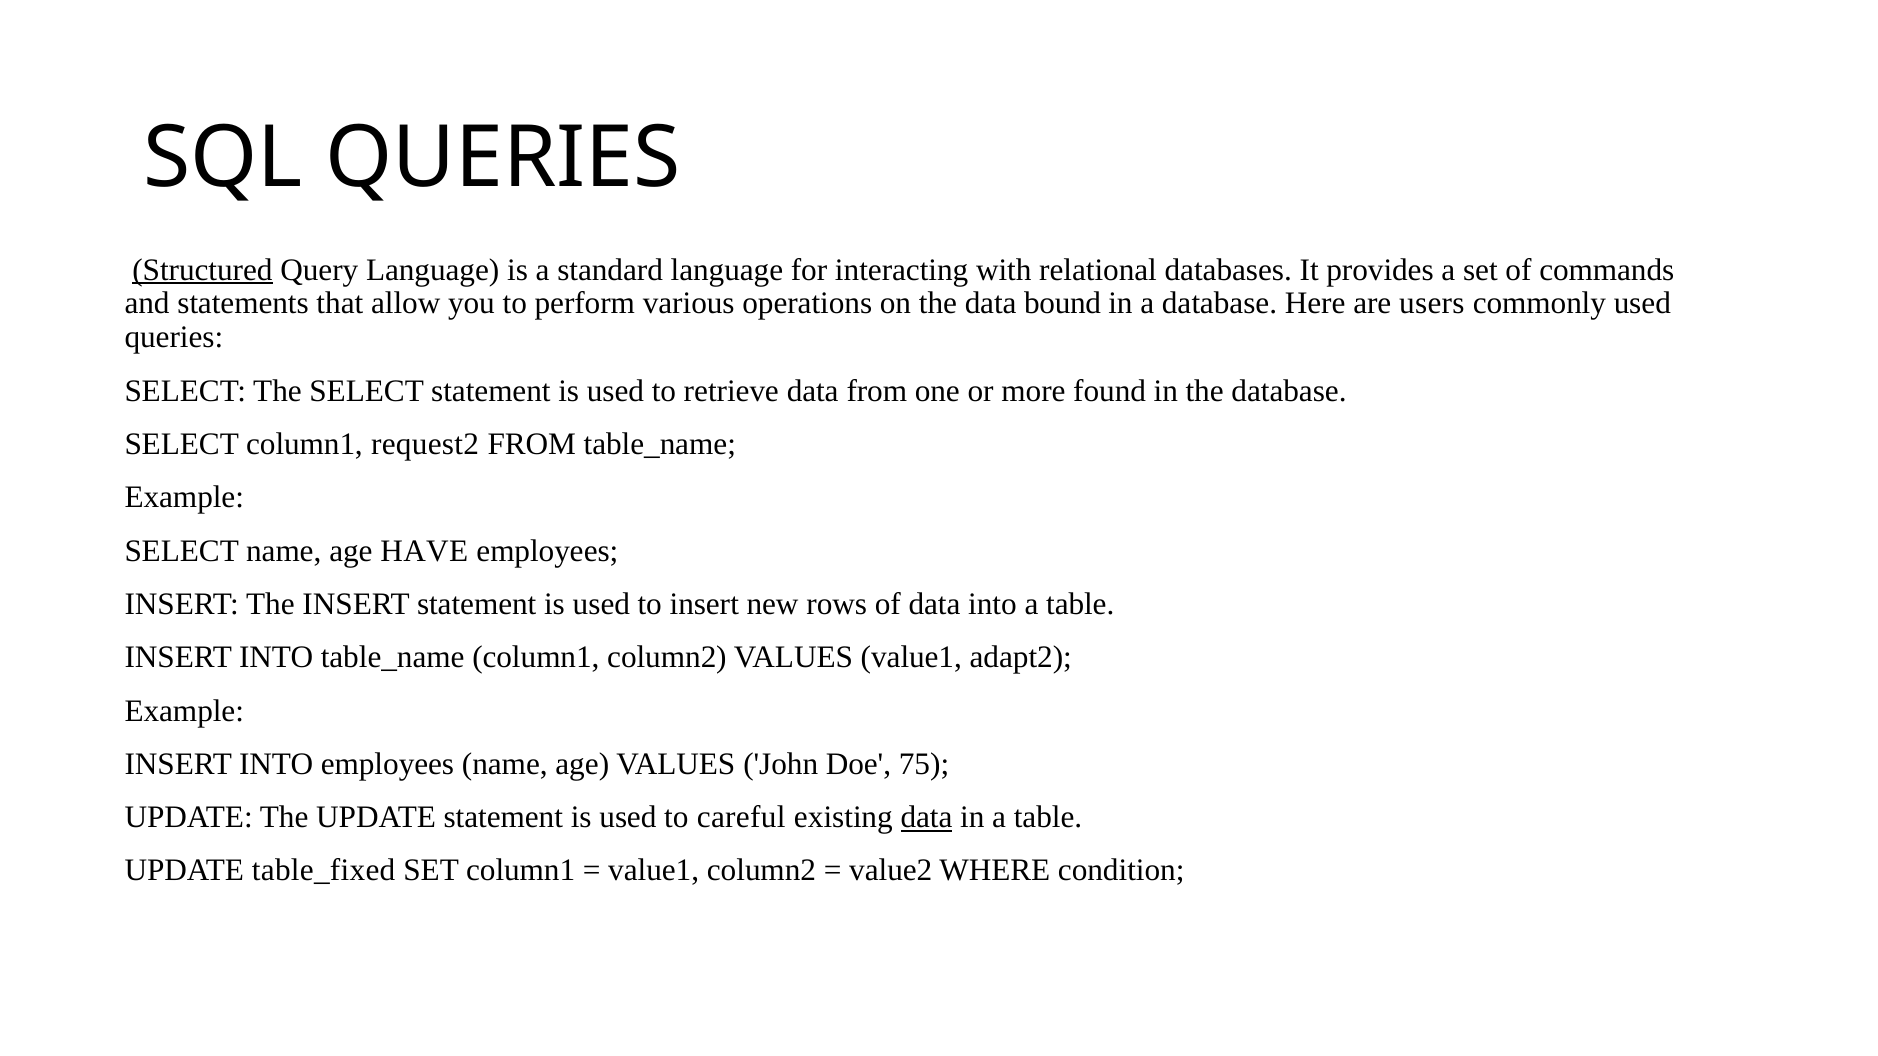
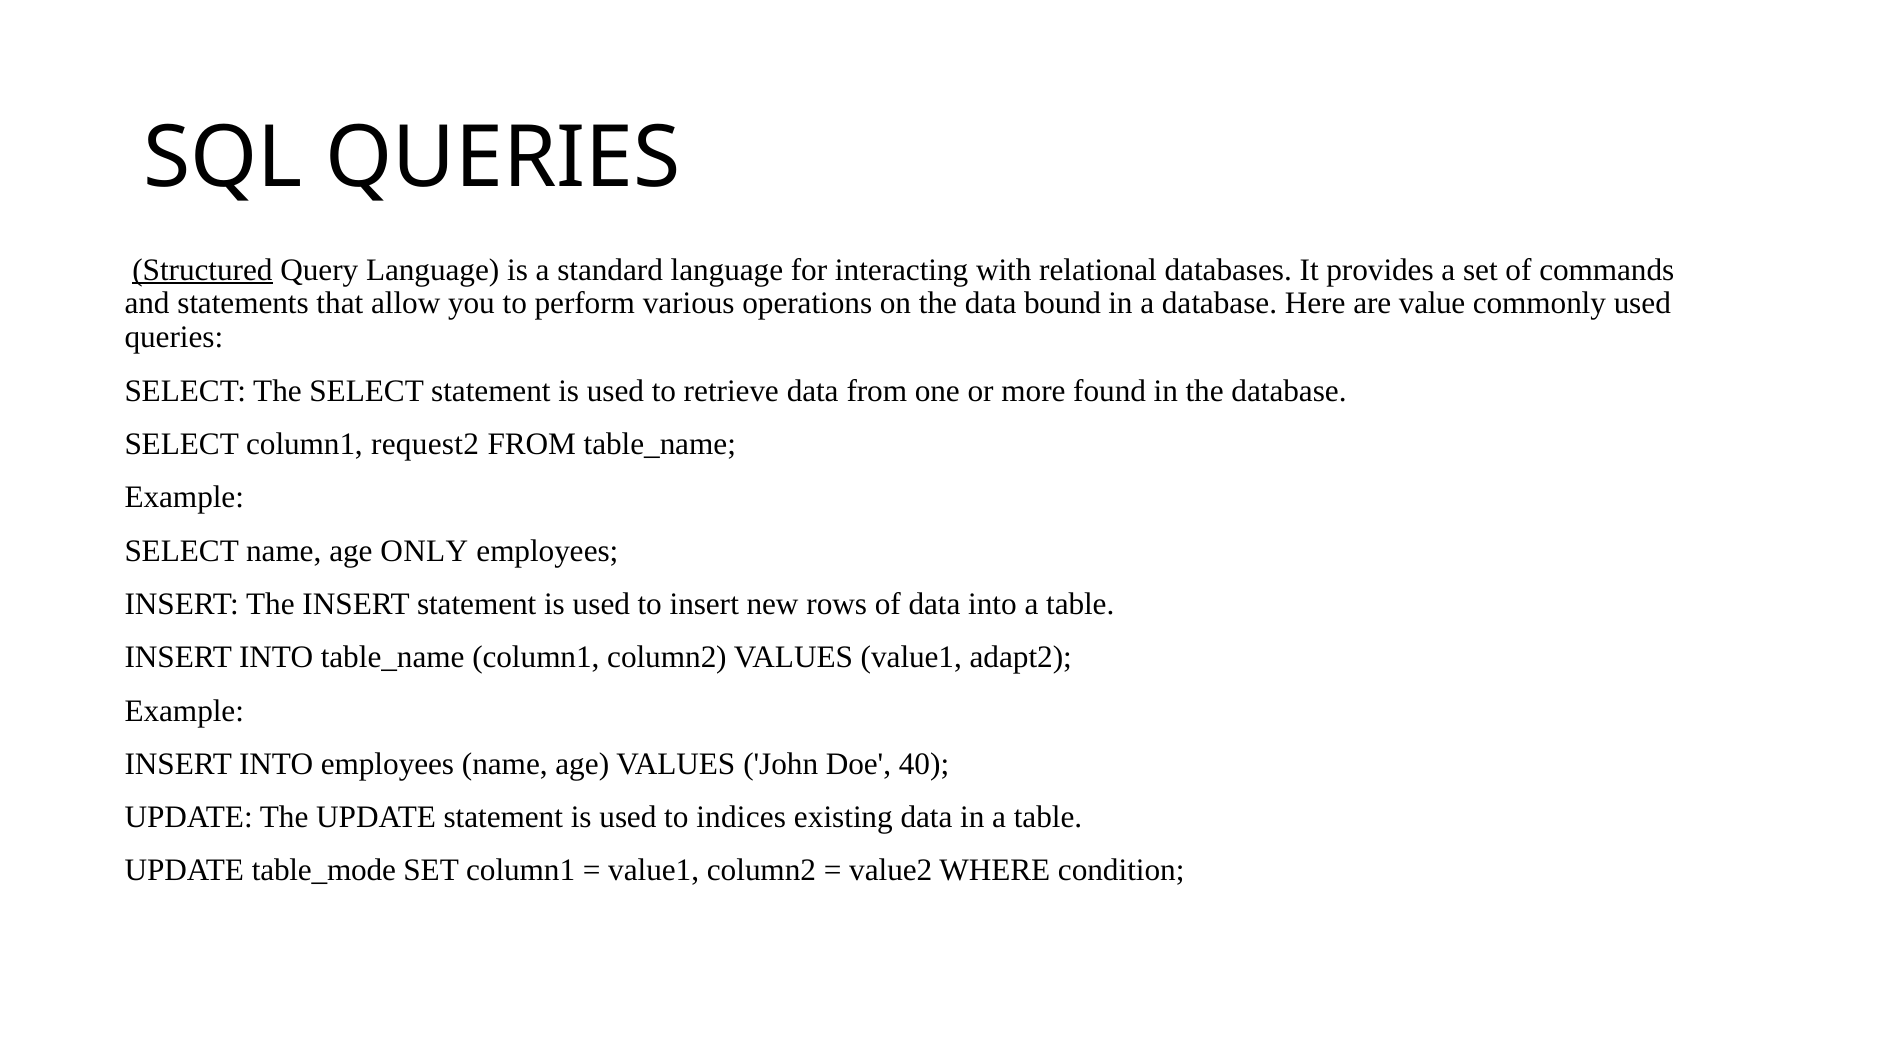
users: users -> value (1432, 304)
HAVE: HAVE -> ONLY (424, 551)
75: 75 -> 40 (924, 764)
careful: careful -> indices (741, 818)
data underline: present -> none (926, 818)
table_fixed: table_fixed -> table_mode (324, 871)
